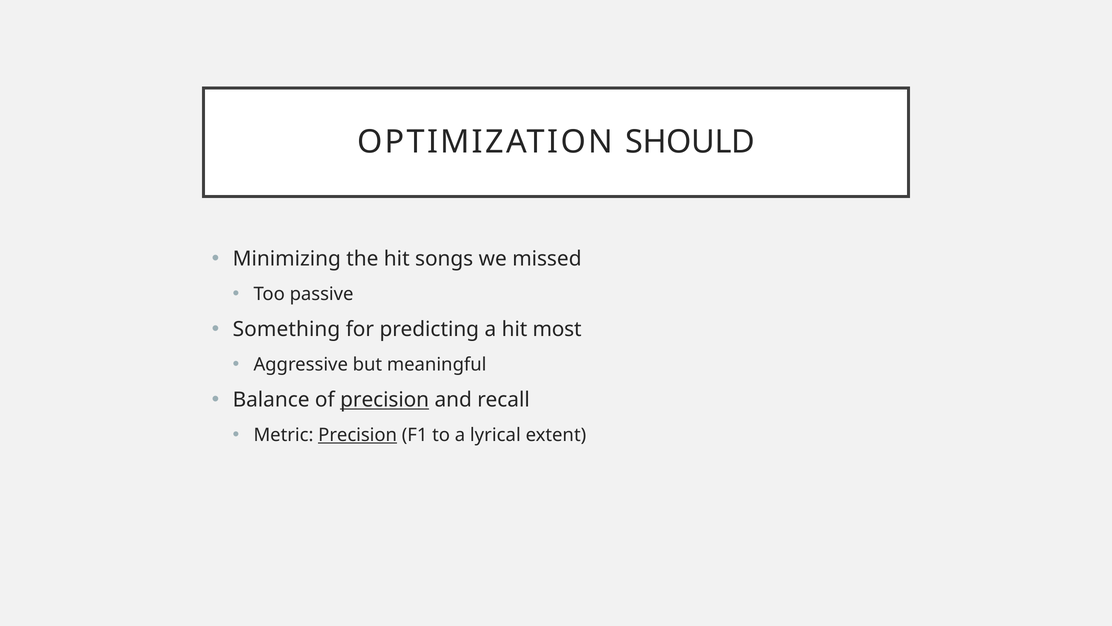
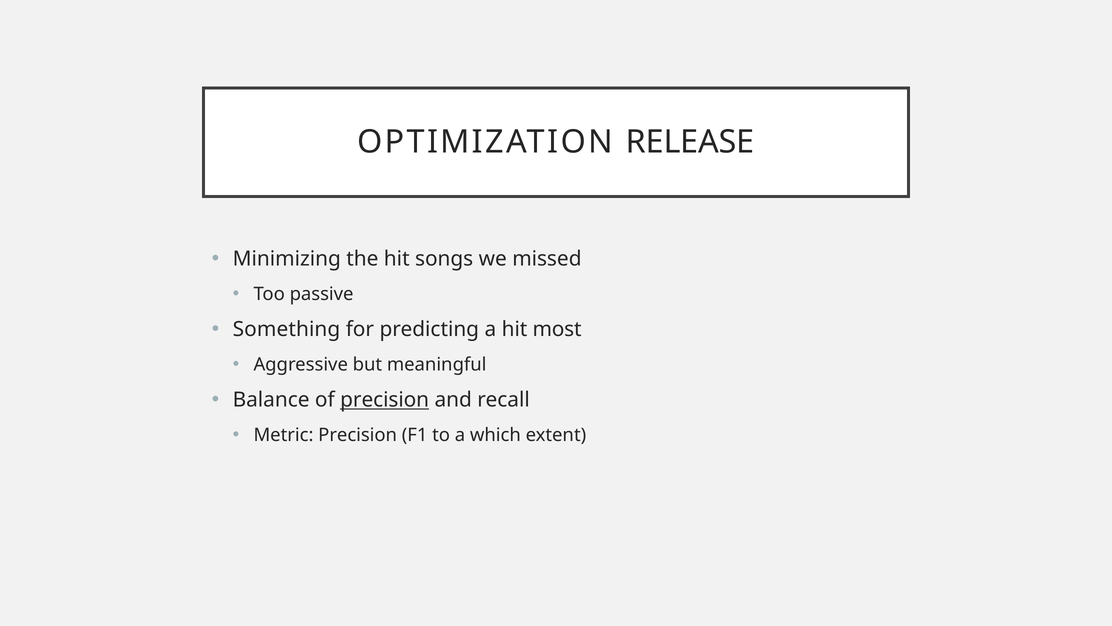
SHOULD: SHOULD -> RELEASE (690, 142)
Precision underline: present -> none (358, 435)
lyrical: lyrical -> which (495, 435)
